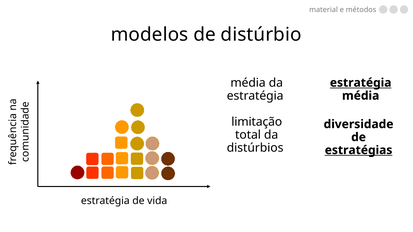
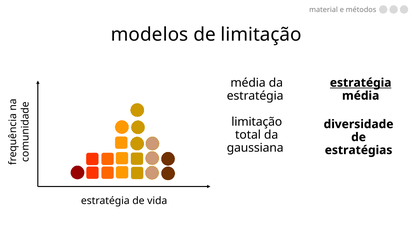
de distúrbio: distúrbio -> limitação (261, 35)
distúrbios: distúrbios -> gaussiana (255, 148)
estratégias underline: present -> none (359, 150)
